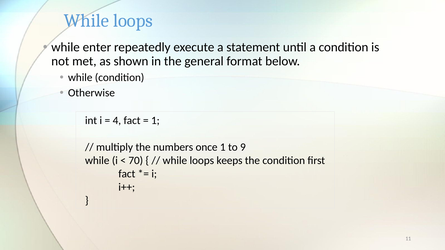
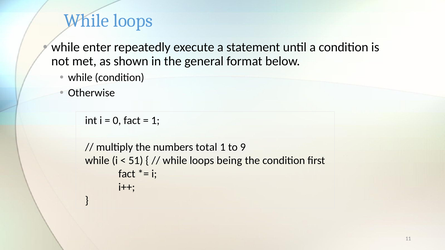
4: 4 -> 0 (117, 121)
once: once -> total (206, 147)
70: 70 -> 51 (136, 161)
keeps: keeps -> being (229, 161)
